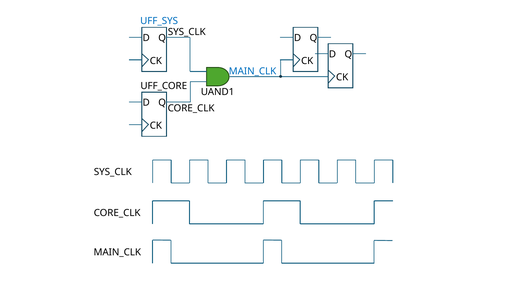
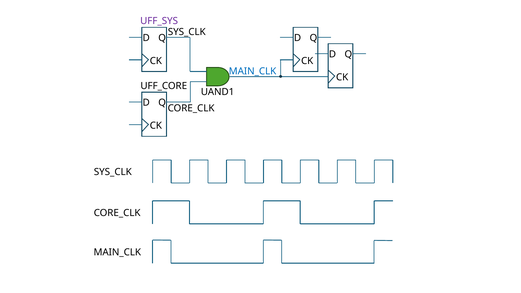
UFF_SYS colour: blue -> purple (159, 21)
